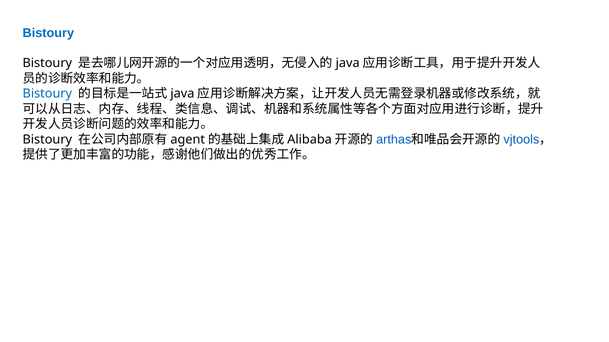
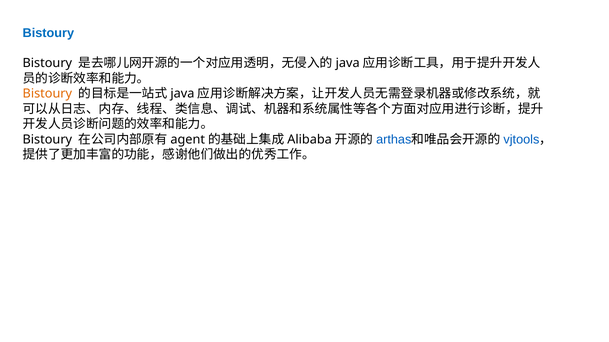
Bistoury colour: blue -> orange (47, 94)
